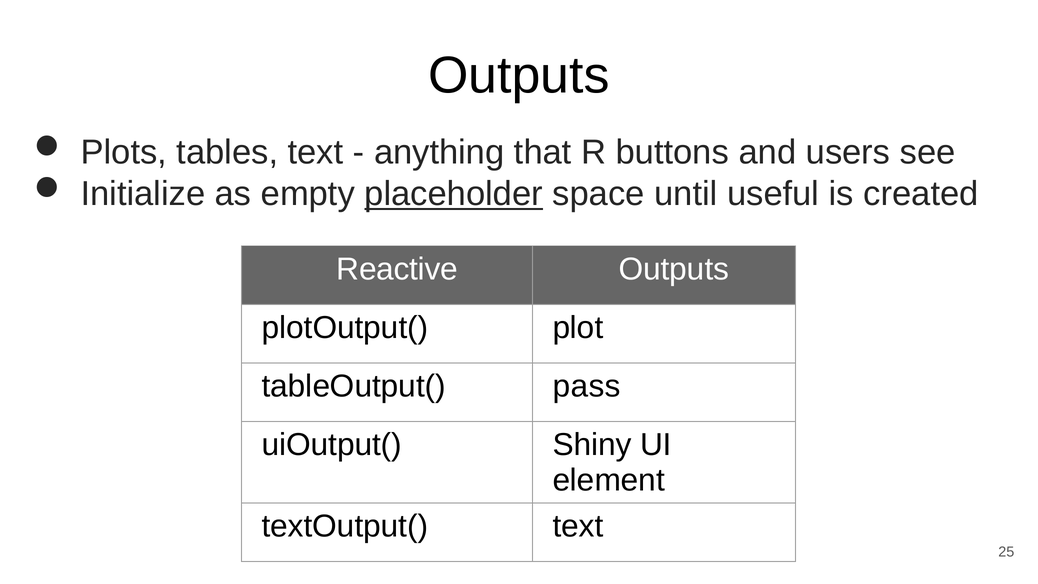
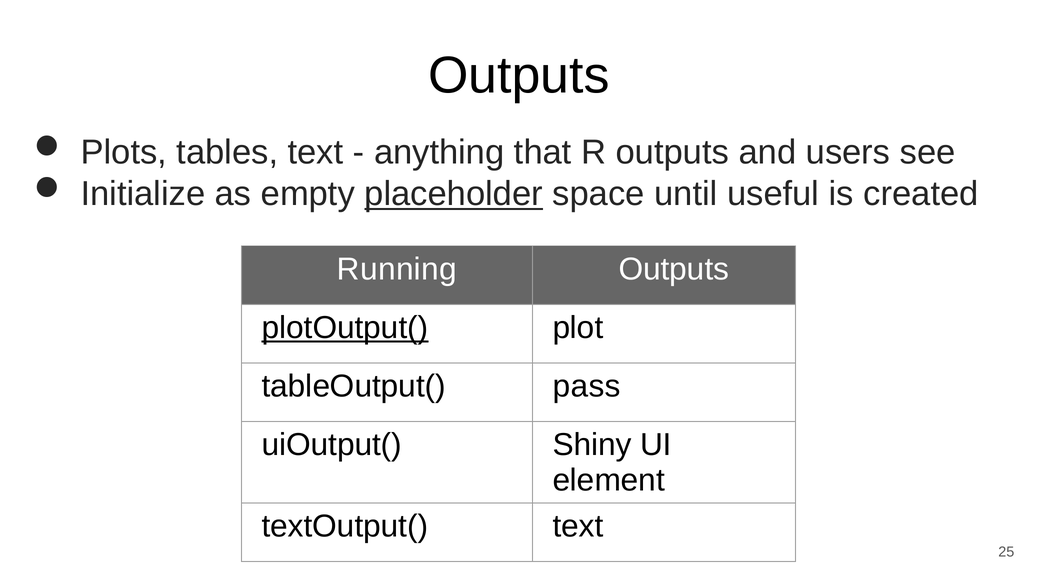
R buttons: buttons -> outputs (672, 152)
Reactive: Reactive -> Running (397, 269)
plotOutput( underline: none -> present (345, 328)
